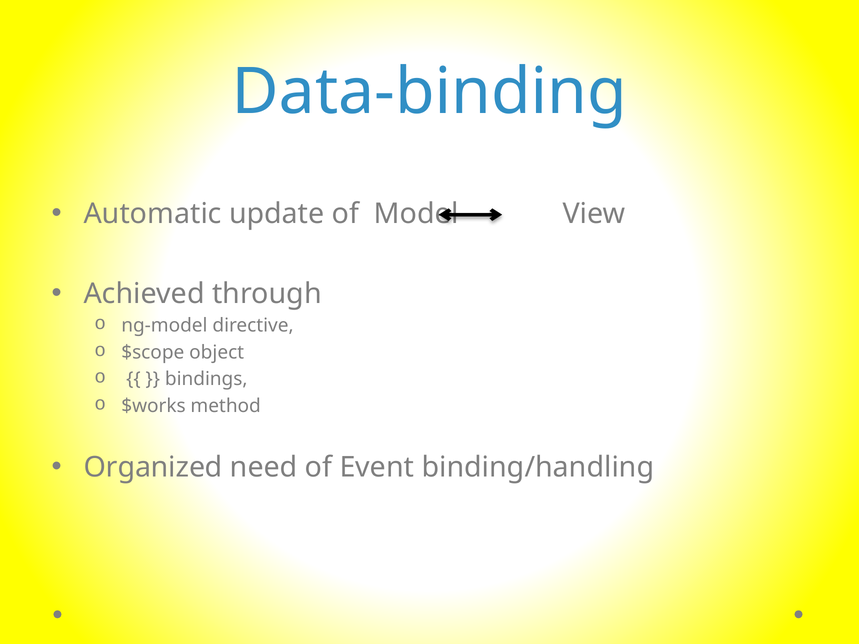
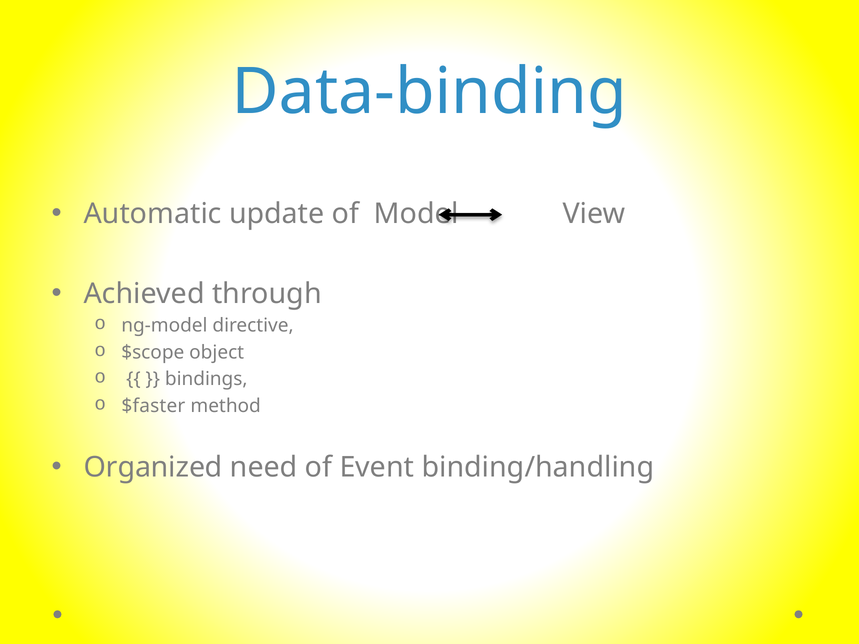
$works: $works -> $faster (153, 406)
